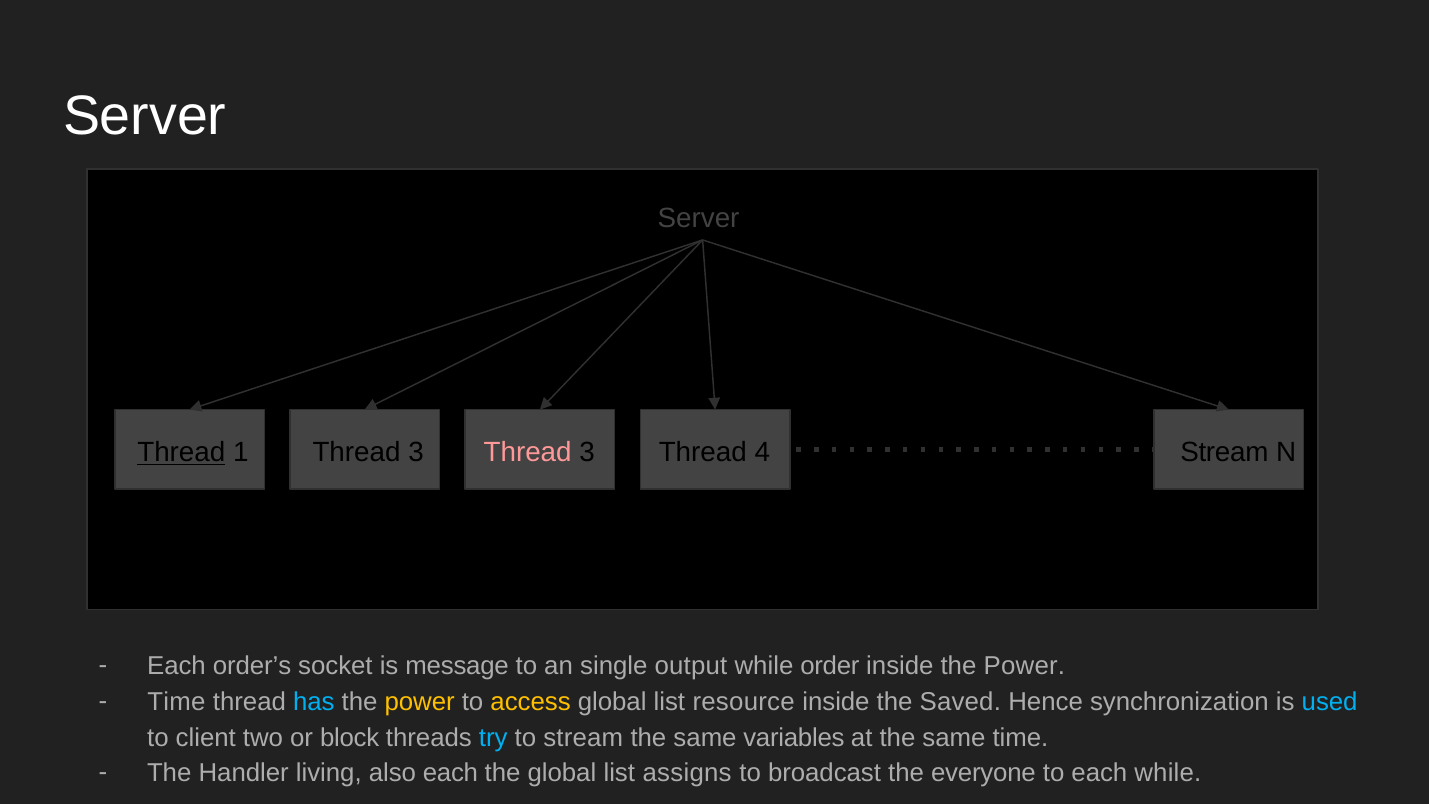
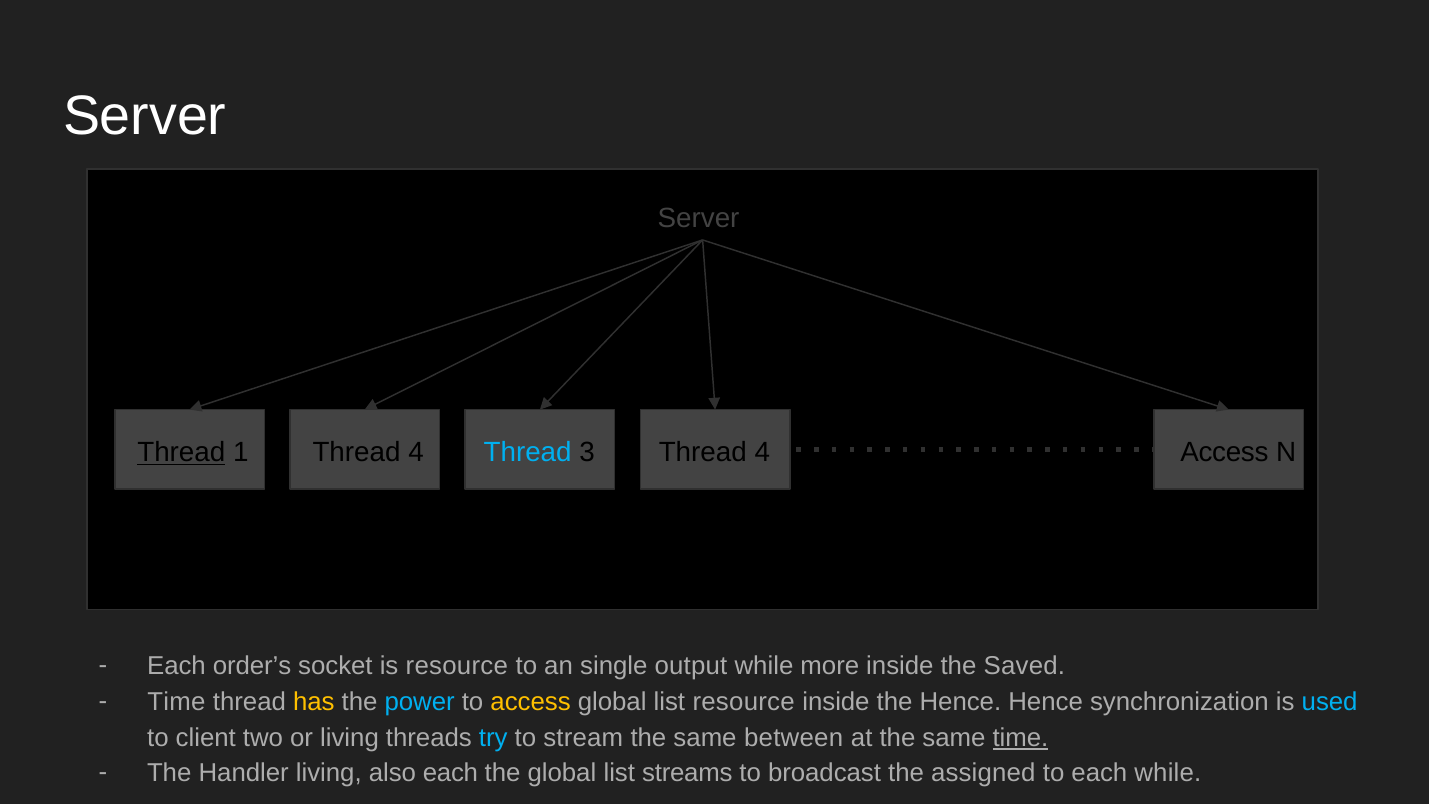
1 Thread 3: 3 -> 4 (416, 452)
Thread colour: pink -> light blue (528, 452)
3 Stream: Stream -> Access (1224, 452)
is message: message -> resource (457, 666)
order: order -> more (830, 666)
inside the Power: Power -> Saved (1024, 666)
has colour: light blue -> yellow (314, 702)
power colour: yellow -> light blue (420, 702)
the Saved: Saved -> Hence (960, 702)
or block: block -> living (350, 738)
variables: variables -> between (794, 738)
time underline: none -> present (1020, 738)
assigns: assigns -> streams (687, 773)
everyone: everyone -> assigned (983, 773)
